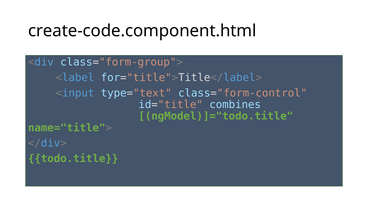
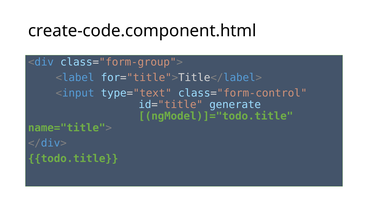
combines: combines -> generate (235, 105)
